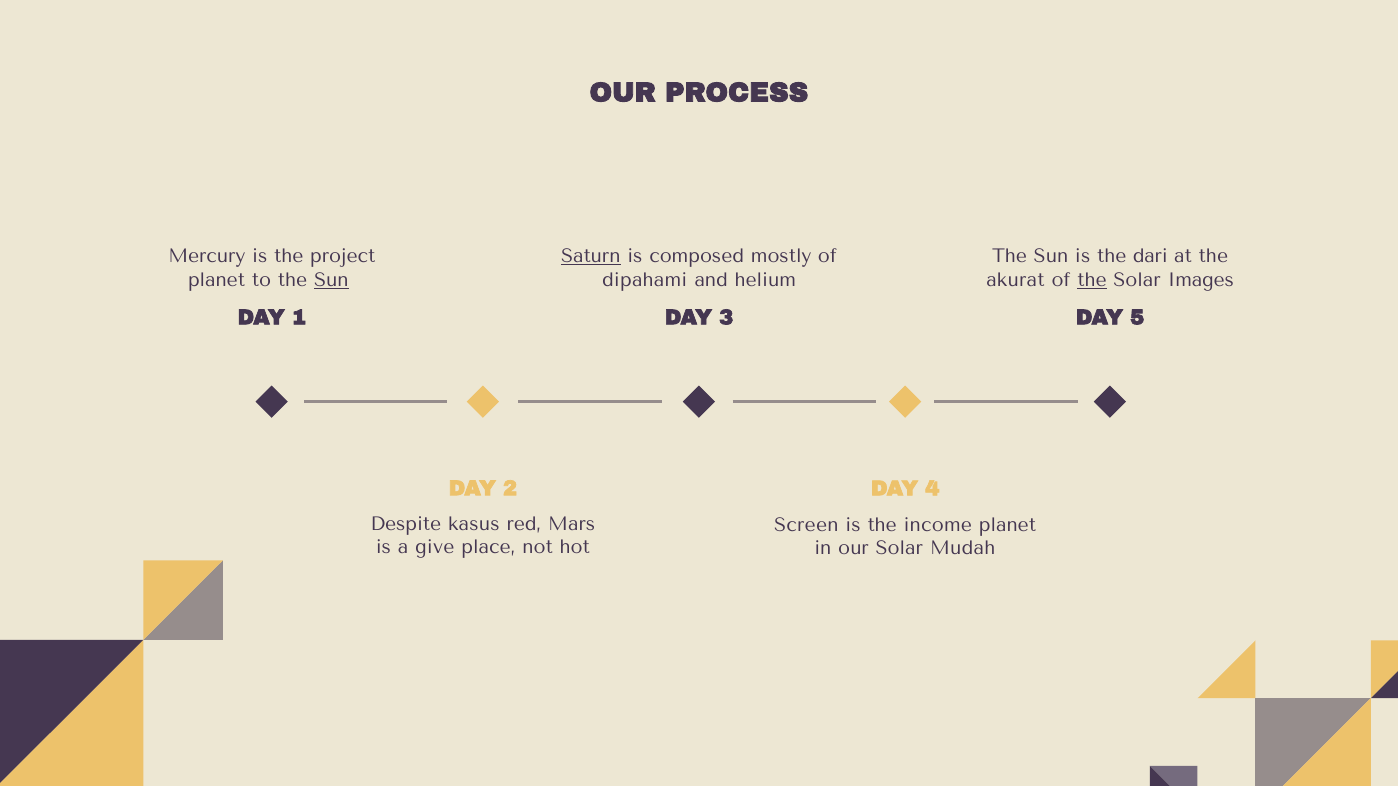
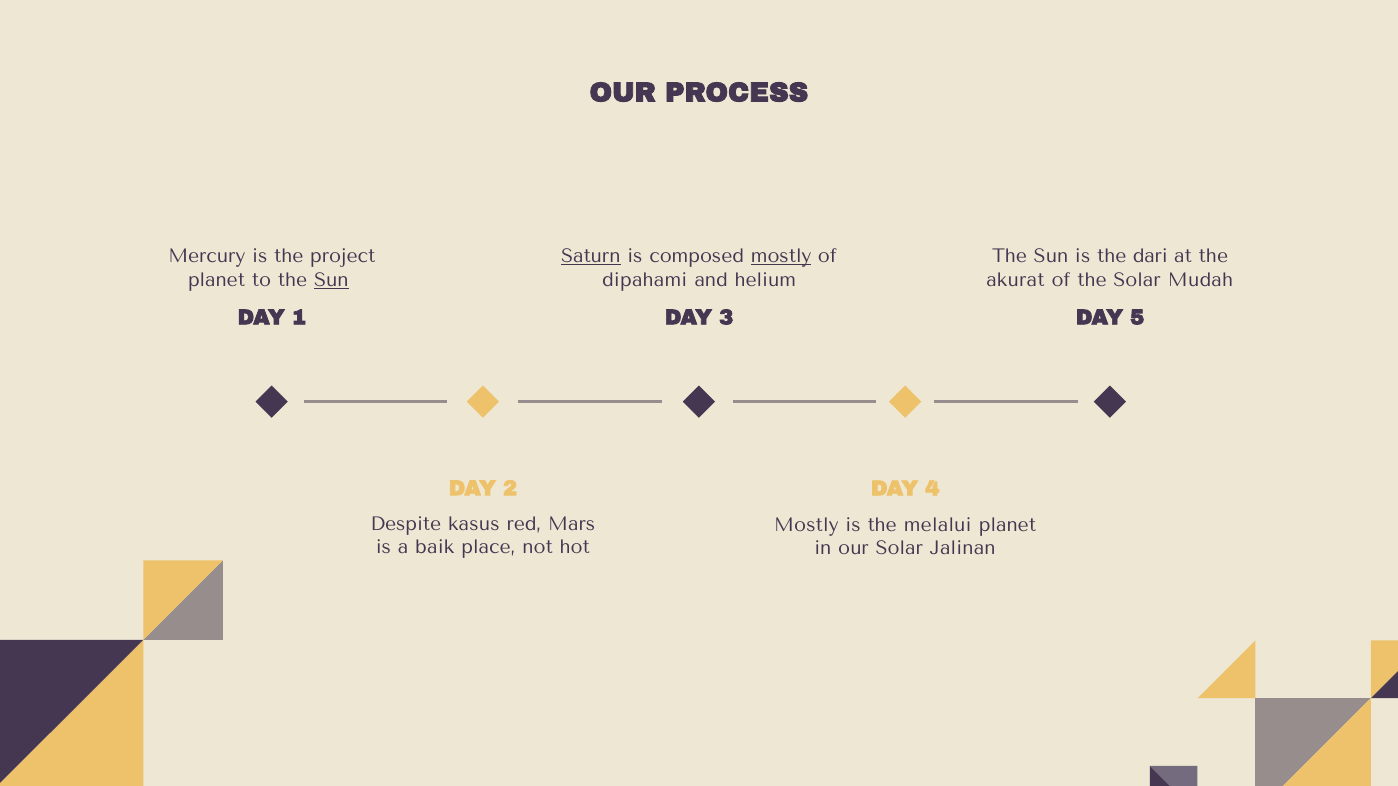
mostly underline: none -> present (781, 257)
the underline: present -> none (1092, 280)
Images: Images -> Mudah (1201, 280)
Screen: Screen -> Mostly (806, 525)
income: income -> melalui (938, 525)
give: give -> baik (435, 548)
Mudah: Mudah -> Jalinan (963, 549)
